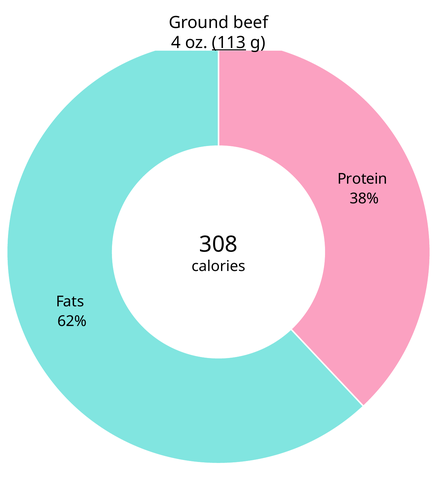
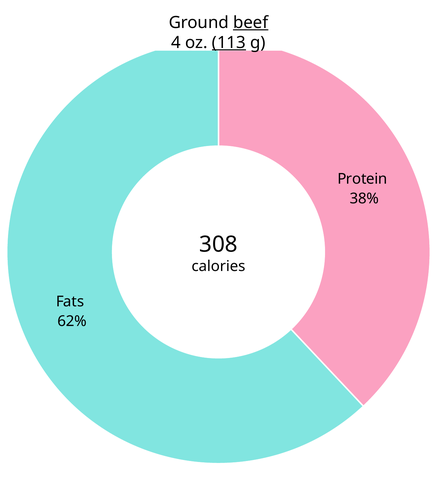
beef underline: none -> present (251, 23)
